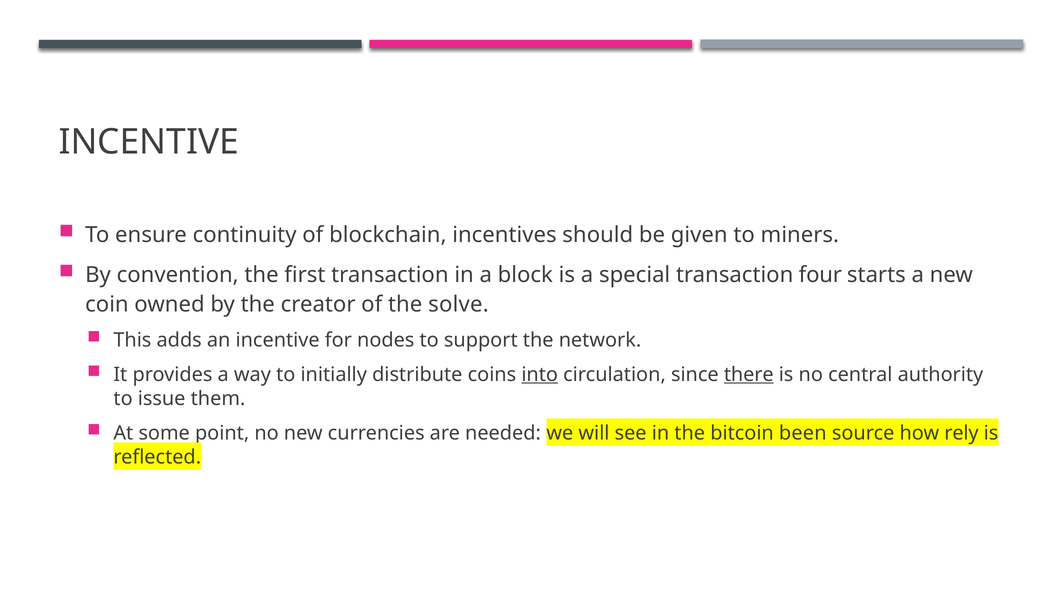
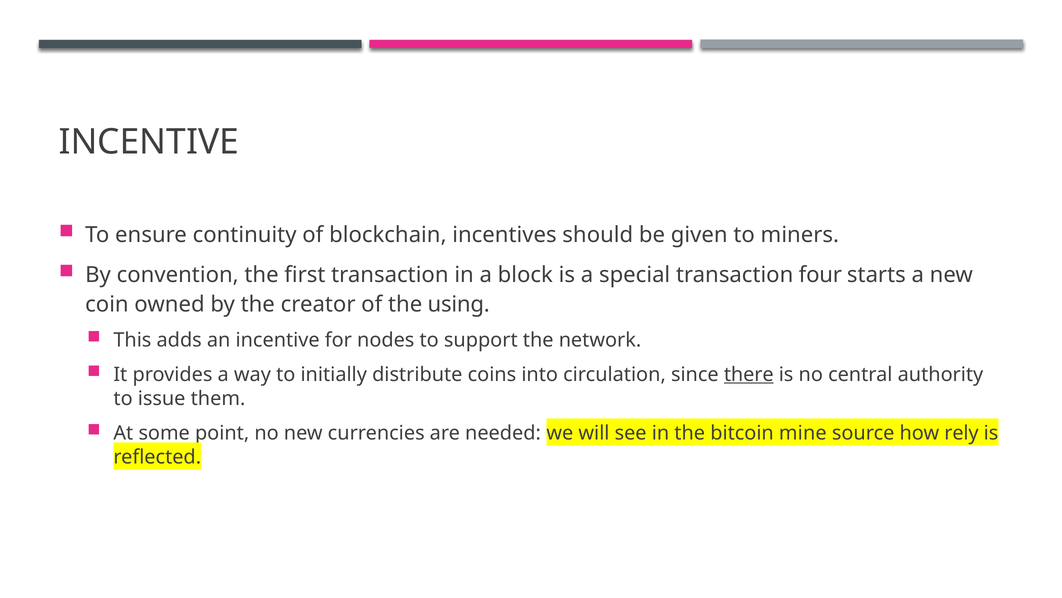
solve: solve -> using (459, 304)
into underline: present -> none (540, 374)
been: been -> mine (803, 433)
